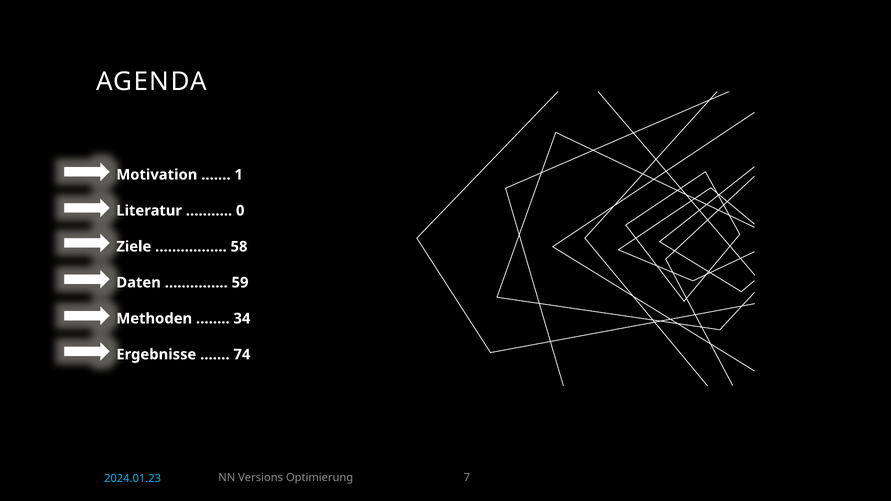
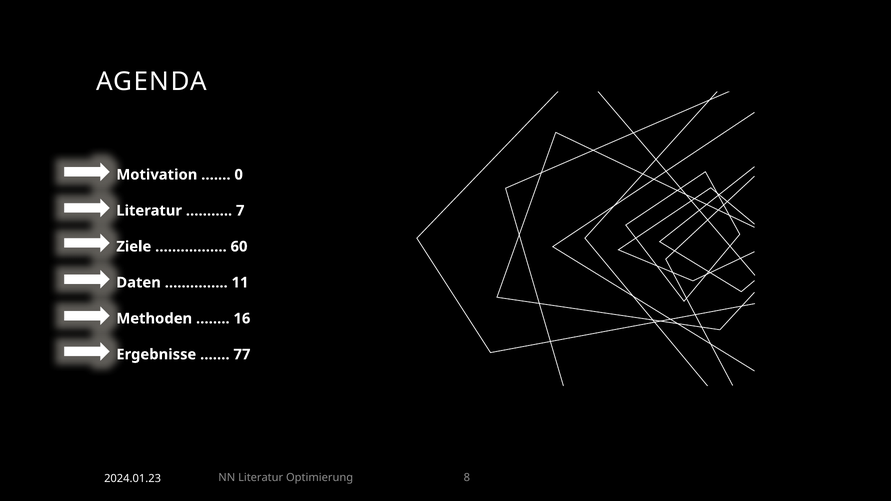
1: 1 -> 0 (239, 175)
0: 0 -> 7 (240, 211)
58: 58 -> 60 (239, 247)
59: 59 -> 11 (240, 283)
34: 34 -> 16 (242, 319)
74: 74 -> 77 (242, 355)
NN Versions: Versions -> Literatur (261, 478)
7: 7 -> 8 (467, 478)
2024.01.23 colour: light blue -> white (133, 479)
